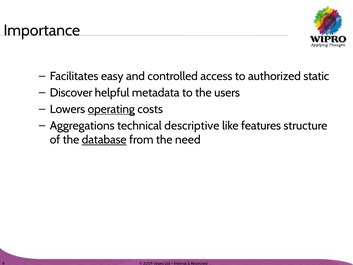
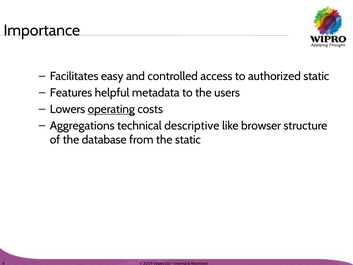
Discover: Discover -> Features (71, 93)
features: features -> browser (261, 126)
database underline: present -> none (104, 140)
the need: need -> static (188, 140)
